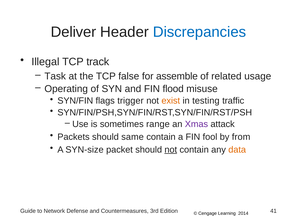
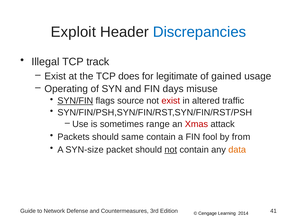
Deliver: Deliver -> Exploit (73, 32)
Task: Task -> Exist (55, 76)
false: false -> does (129, 76)
assemble: assemble -> legitimate (177, 76)
related: related -> gained (226, 76)
flood: flood -> days (173, 89)
SYN/FIN underline: none -> present (75, 101)
trigger: trigger -> source (131, 101)
exist colour: orange -> red (171, 101)
testing: testing -> altered (206, 101)
Xmas colour: purple -> red (196, 124)
